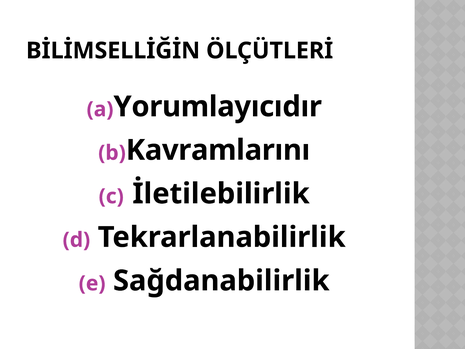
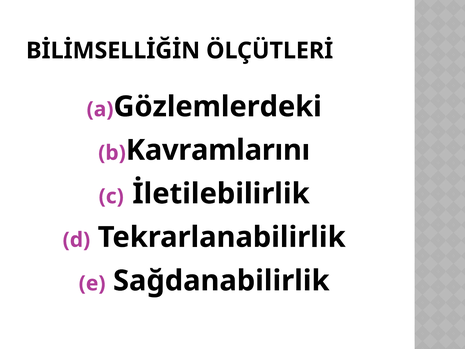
Yorumlayıcıdır: Yorumlayıcıdır -> Gözlemlerdeki (218, 107)
